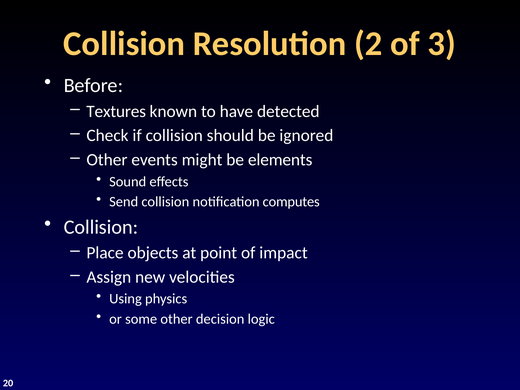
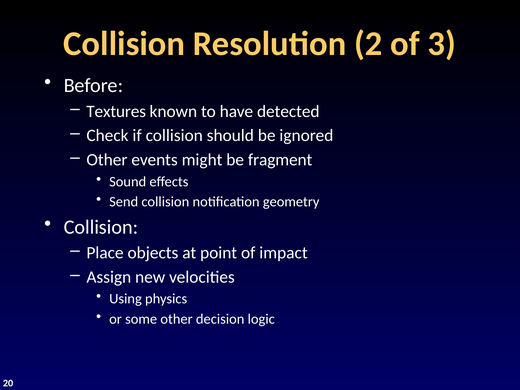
elements: elements -> fragment (280, 160)
computes: computes -> geometry (291, 202)
